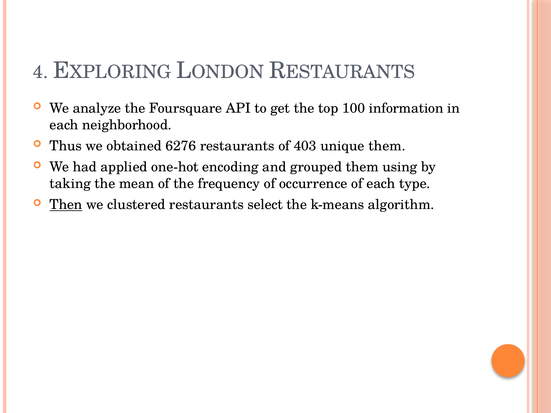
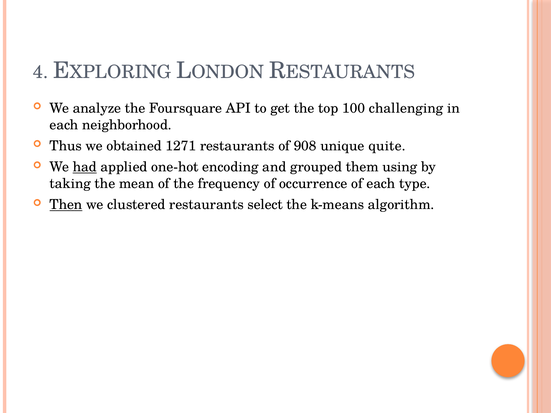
information: information -> challenging (406, 108)
6276: 6276 -> 1271 (181, 146)
403: 403 -> 908 (305, 146)
unique them: them -> quite (387, 146)
had underline: none -> present (85, 167)
